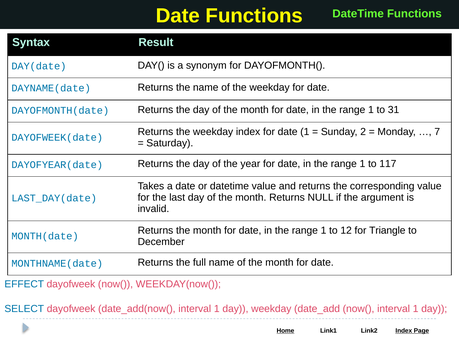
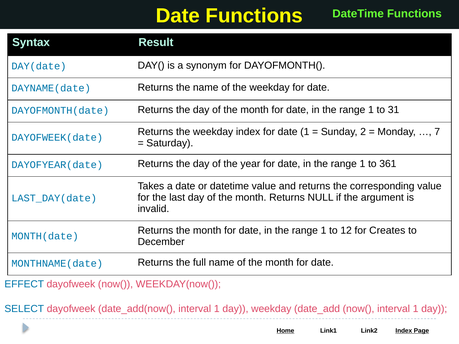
117: 117 -> 361 (388, 164)
Triangle: Triangle -> Creates (387, 231)
